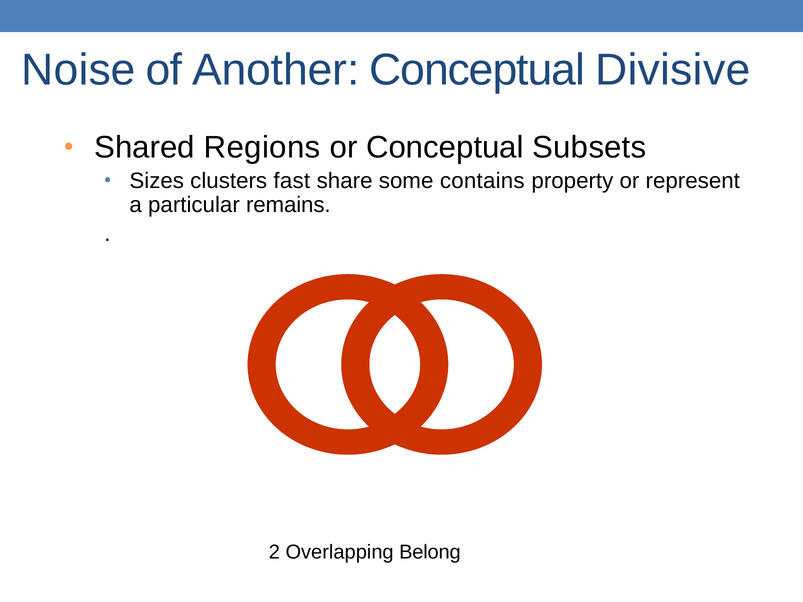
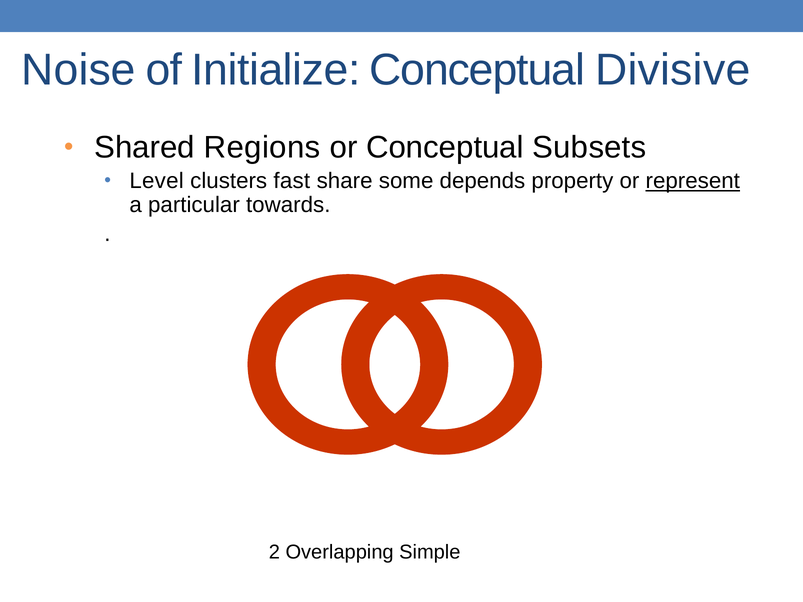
Another: Another -> Initialize (276, 70)
Sizes: Sizes -> Level (157, 181)
contains: contains -> depends (482, 181)
represent underline: none -> present (693, 181)
remains: remains -> towards (288, 205)
Belong: Belong -> Simple (430, 553)
